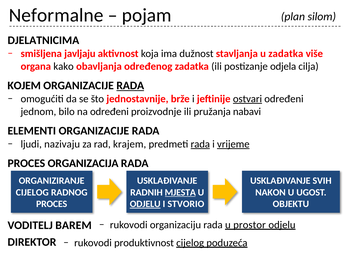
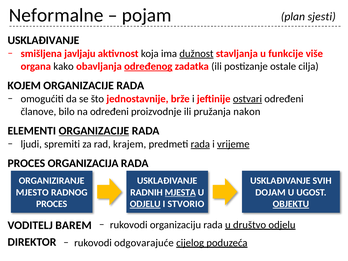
silom: silom -> sjesti (322, 17)
DJELATNICIMA: DJELATNICIMA -> USKLAĐIVANJE (43, 40)
dužnost underline: none -> present (196, 54)
u zadatka: zadatka -> funkcije (286, 54)
određenog underline: none -> present (148, 66)
odjela: odjela -> ostale (283, 66)
RADA underline: present -> none (130, 86)
jednom: jednom -> članove (38, 112)
nabavi: nabavi -> nakon (247, 112)
ORGANIZACIJE underline: none -> present (94, 131)
nazivaju: nazivaju -> spremiti (62, 144)
CIJELOG: CIJELOG -> MJESTO (32, 192)
NAKON: NAKON -> DOJAM (270, 192)
OBJEKTU underline: none -> present (291, 204)
prostor: prostor -> društvo (250, 225)
produktivnost: produktivnost -> odgovarajuće (144, 243)
